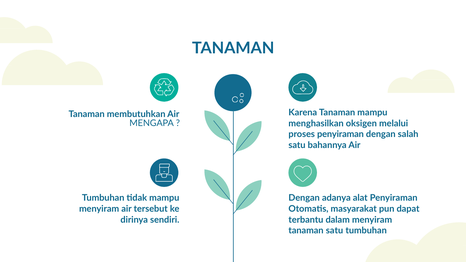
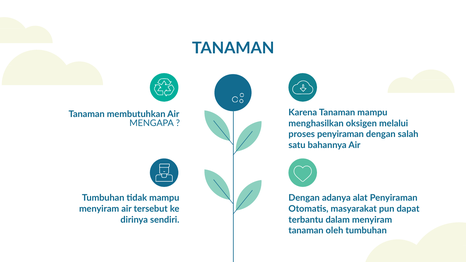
tanaman satu: satu -> oleh (335, 231)
